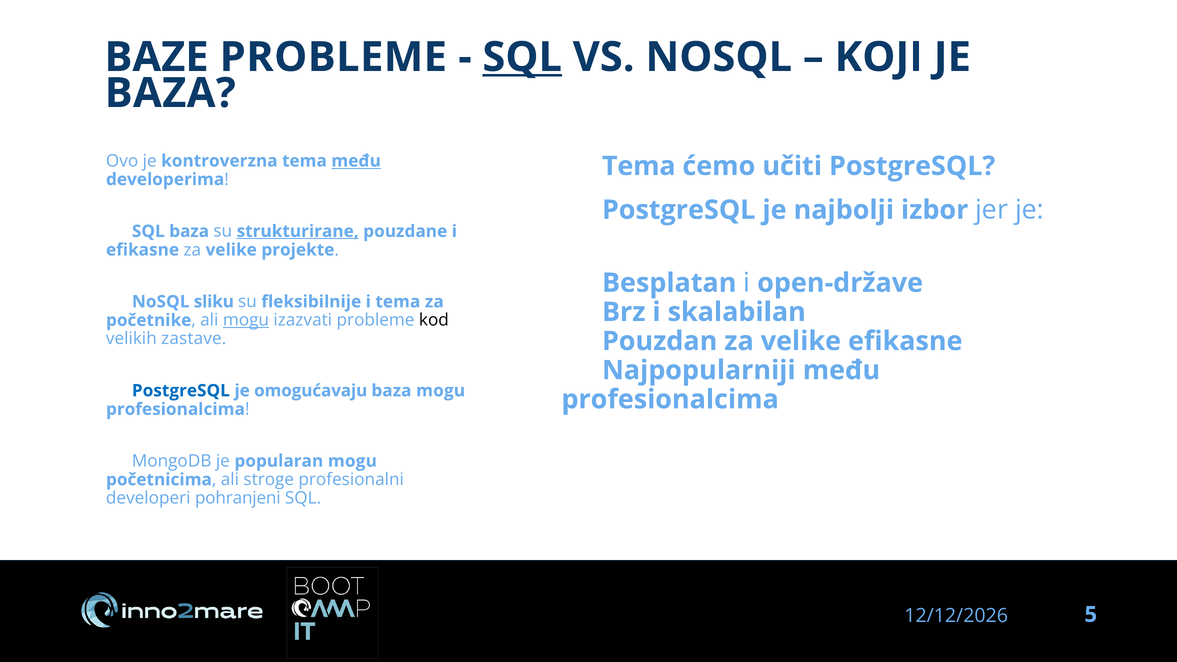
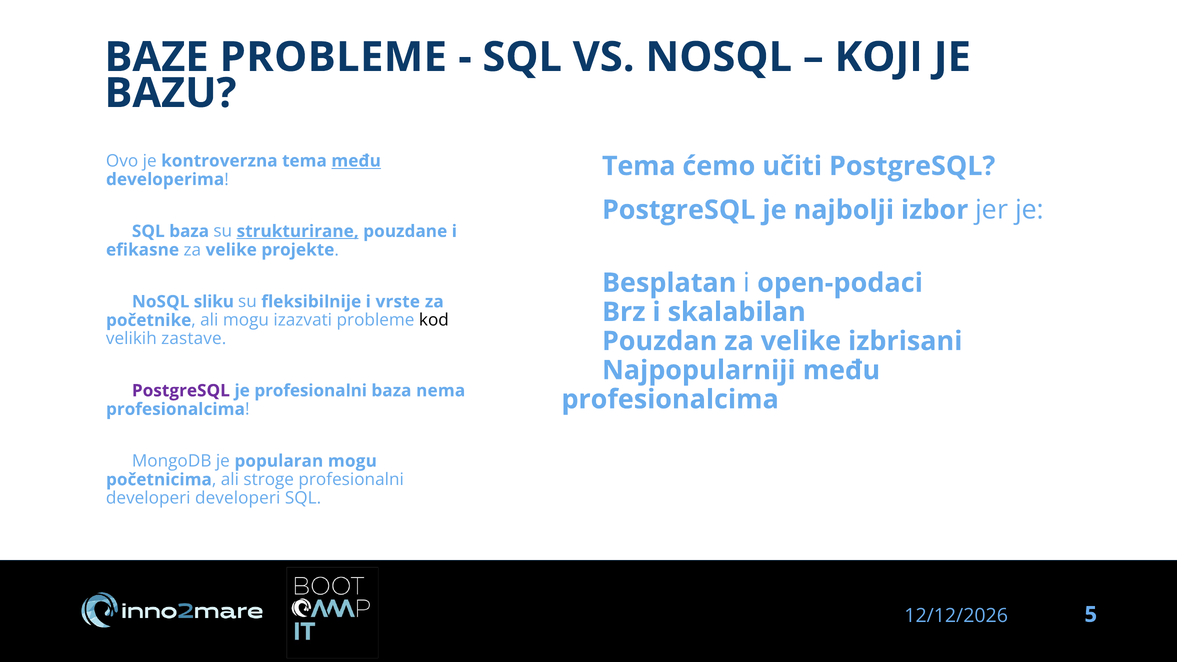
SQL underline: present -> none (522, 57)
BAZA: BAZA -> BAZU (170, 93)
open-države: open-države -> open-podaci (840, 283)
i tema: tema -> vrste (398, 302)
mogu underline: present -> none (246, 320)
velike efikasne: efikasne -> izbrisani (905, 341)
PostgreSQL colour: blue -> purple (181, 391)
je omogućavaju: omogućavaju -> profesionalni (311, 391)
baza mogu: mogu -> nema (441, 391)
developeri pohranjeni: pohranjeni -> developeri (238, 498)
